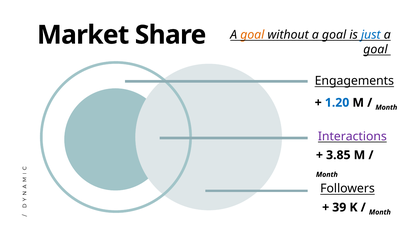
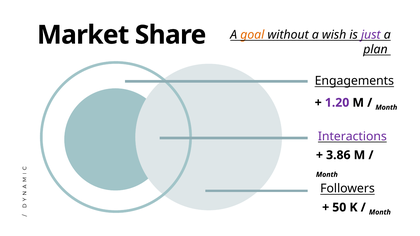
without a goal: goal -> wish (334, 35)
just colour: blue -> purple (371, 35)
goal: goal -> plan (375, 50)
1.20 colour: blue -> purple (337, 103)
3.85: 3.85 -> 3.86 (338, 155)
39: 39 -> 50 (339, 208)
